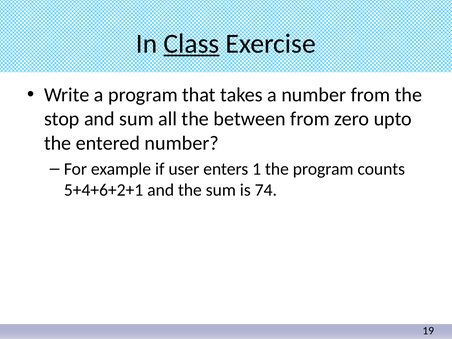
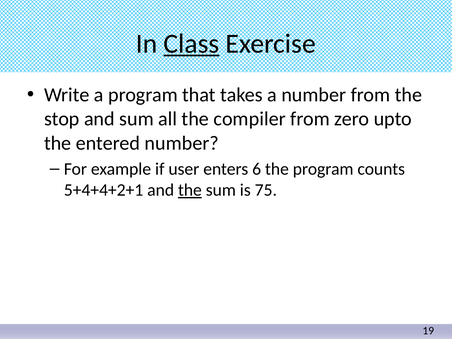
between: between -> compiler (250, 119)
1: 1 -> 6 (257, 169)
5+4+6+2+1: 5+4+6+2+1 -> 5+4+4+2+1 (104, 190)
the underline: none -> present (190, 190)
74: 74 -> 75 (266, 190)
